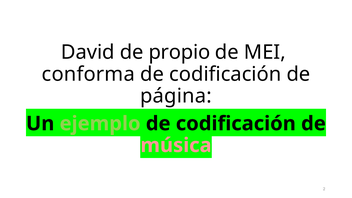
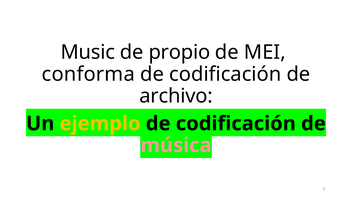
David: David -> Music (88, 52)
página: página -> archivo (176, 96)
ejemplo colour: light green -> yellow (100, 124)
